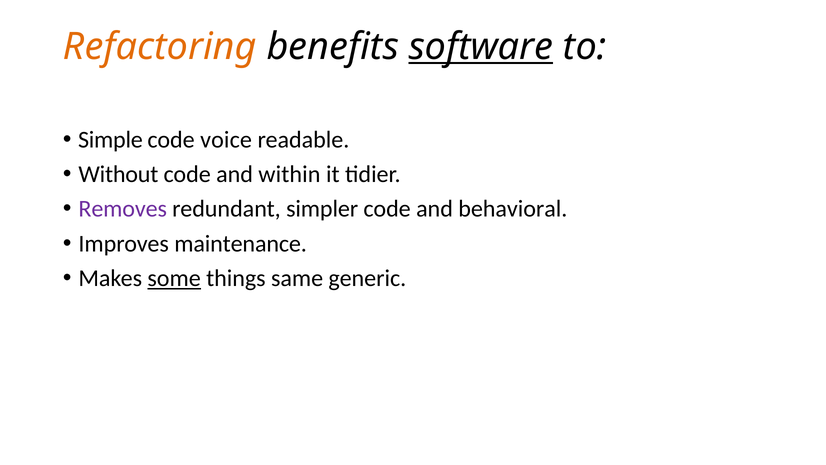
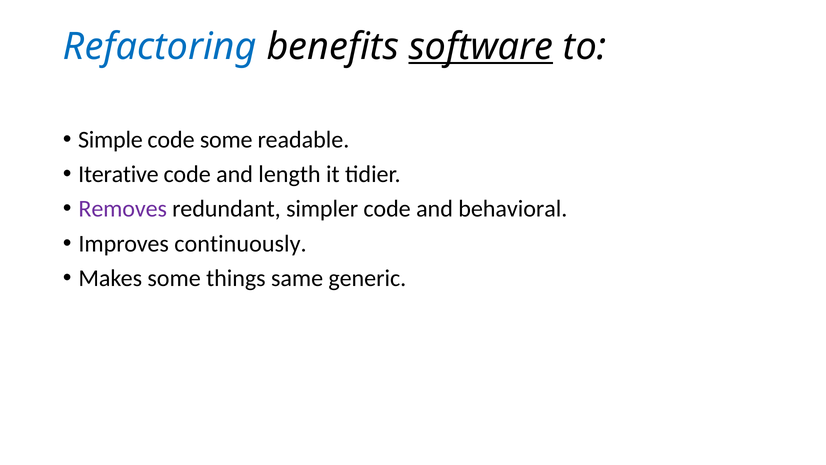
Refactoring colour: orange -> blue (160, 47)
code voice: voice -> some (226, 140)
Without: Without -> Iterative (118, 174)
within: within -> length (289, 174)
maintenance: maintenance -> continuously (241, 243)
some underline: present -> none (174, 278)
